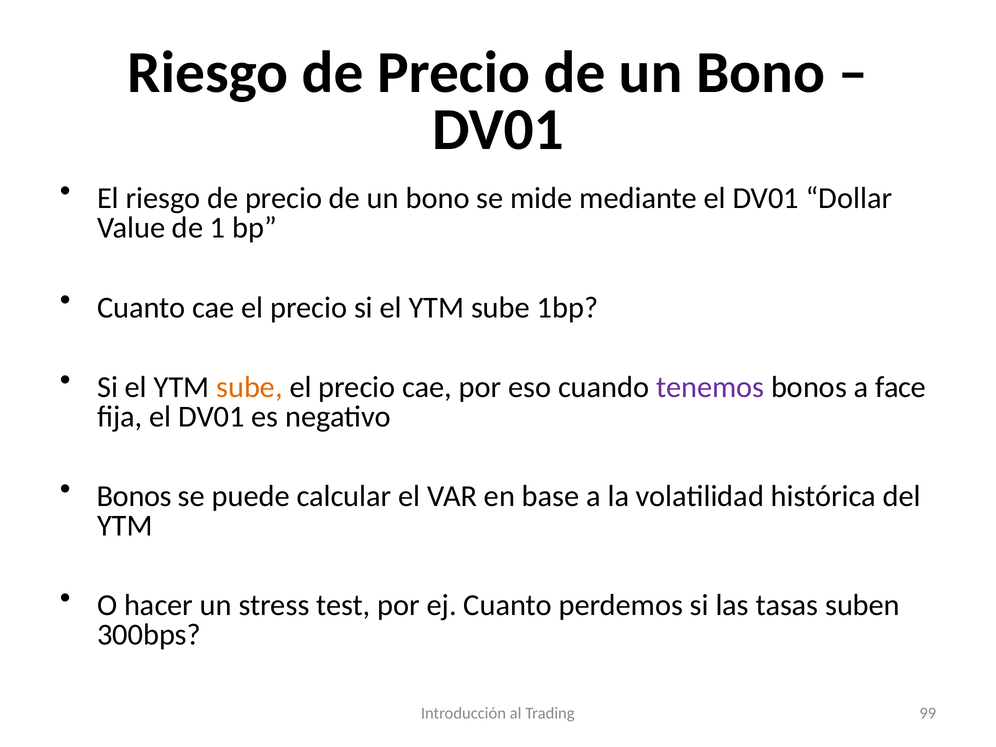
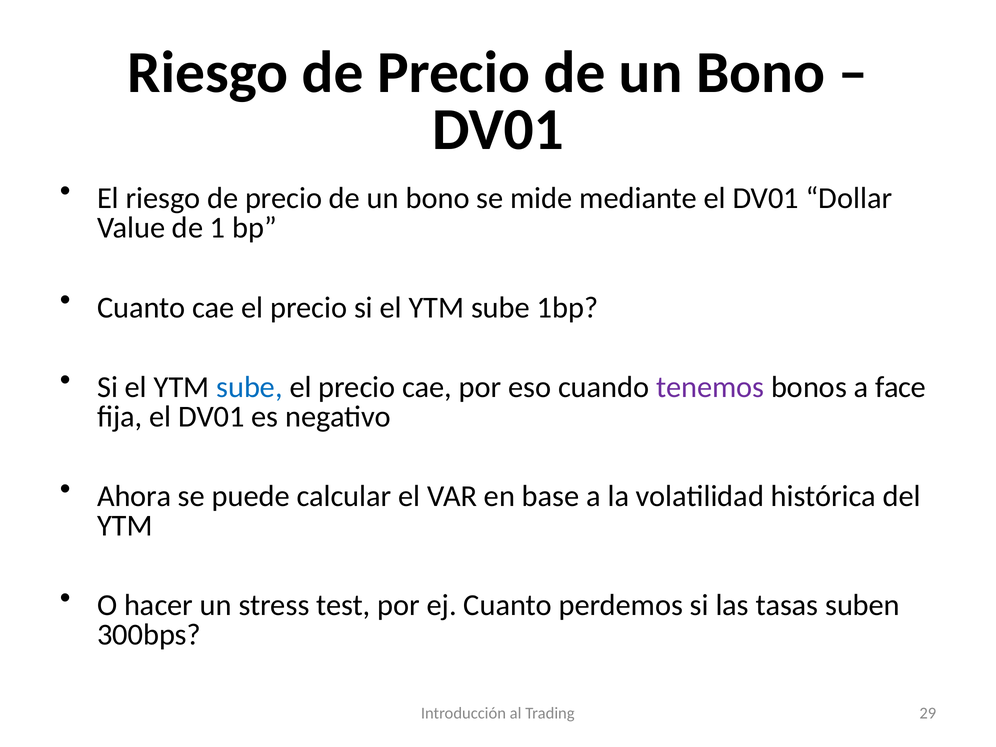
sube colour: orange -> blue (249, 387)
Bonos: Bonos -> Ahora (134, 496)
99: 99 -> 29 (928, 713)
